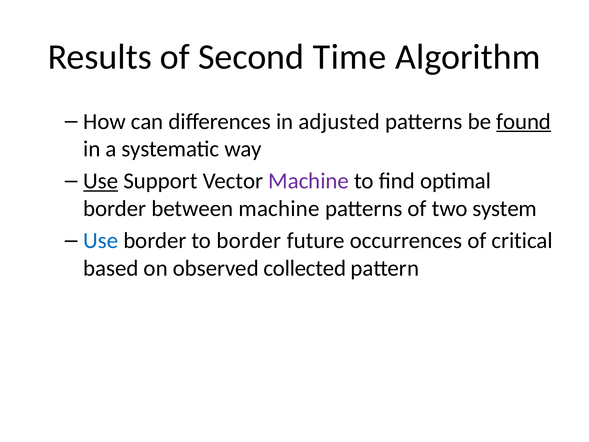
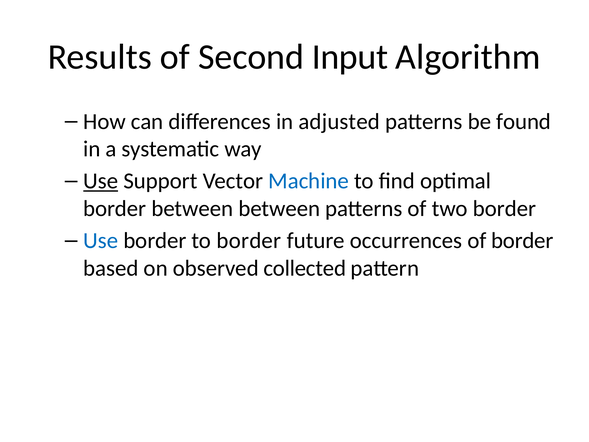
Time: Time -> Input (350, 57)
found underline: present -> none (524, 121)
Machine colour: purple -> blue (309, 181)
between machine: machine -> between (279, 208)
two system: system -> border (505, 208)
of critical: critical -> border (522, 241)
